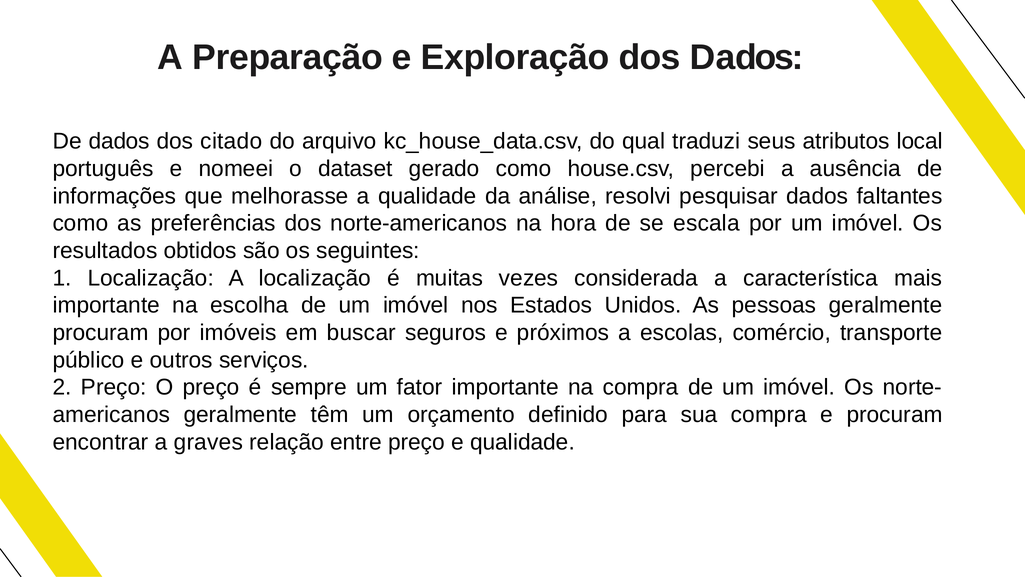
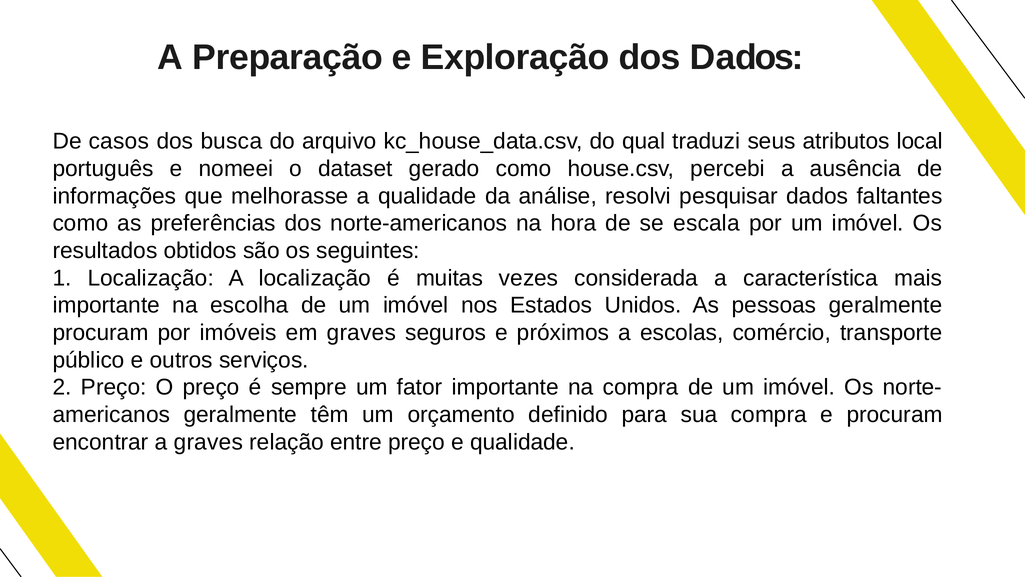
De dados: dados -> casos (119, 141)
citado: citado -> busca (231, 141)
em buscar: buscar -> graves (361, 333)
